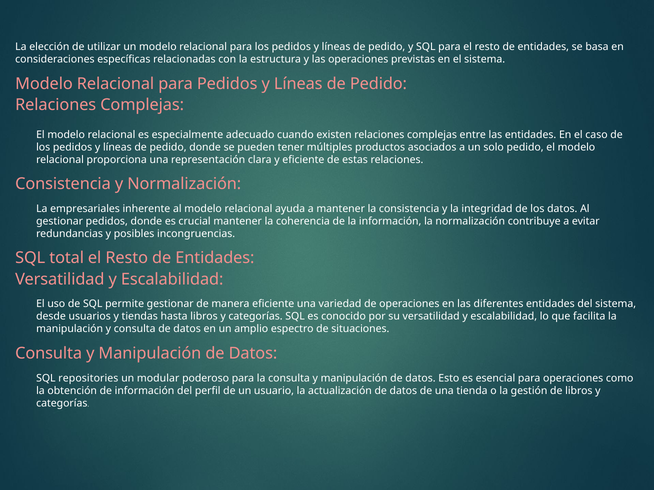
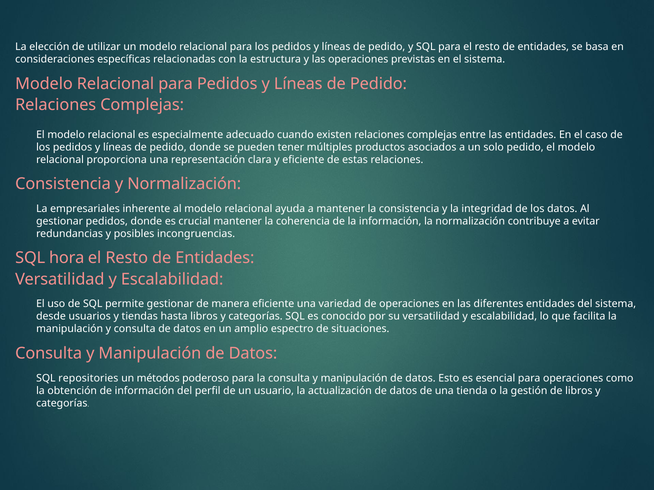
total: total -> hora (67, 258)
modular: modular -> métodos (158, 378)
